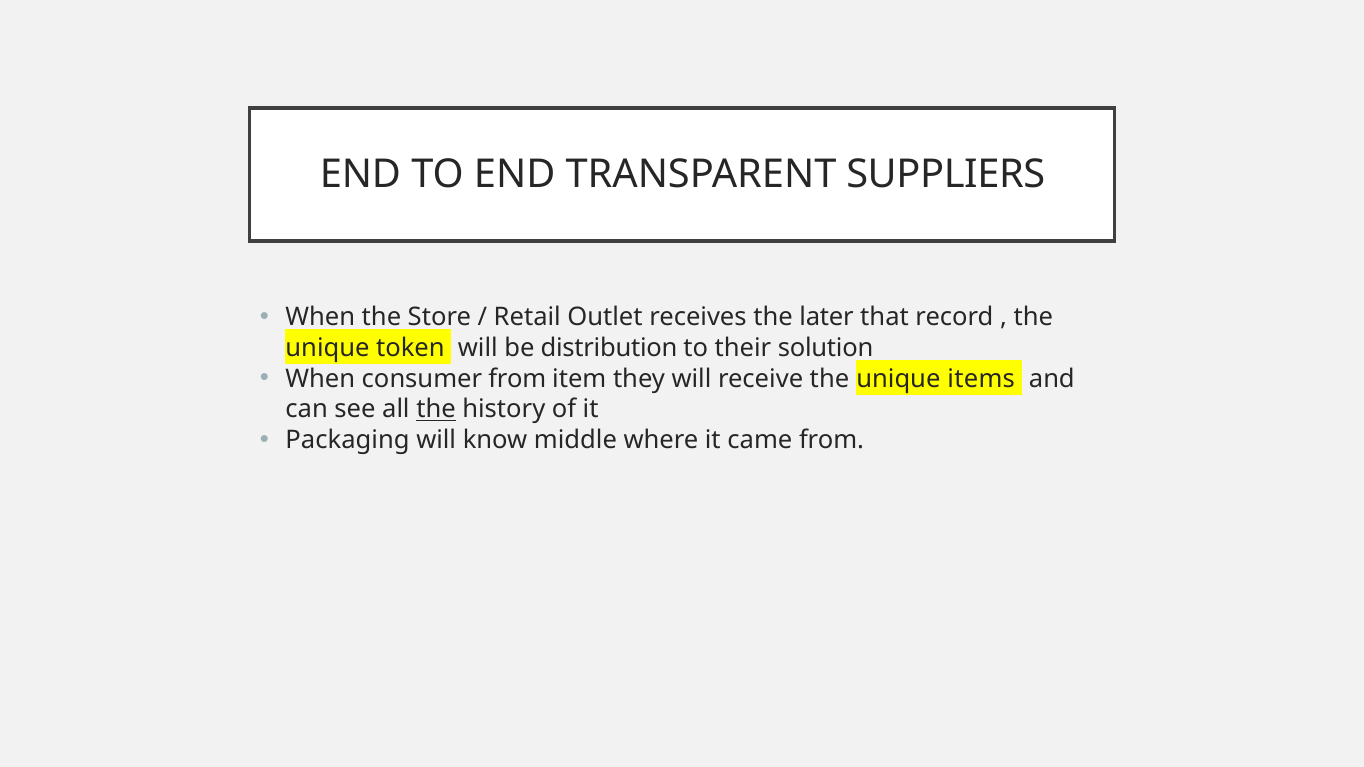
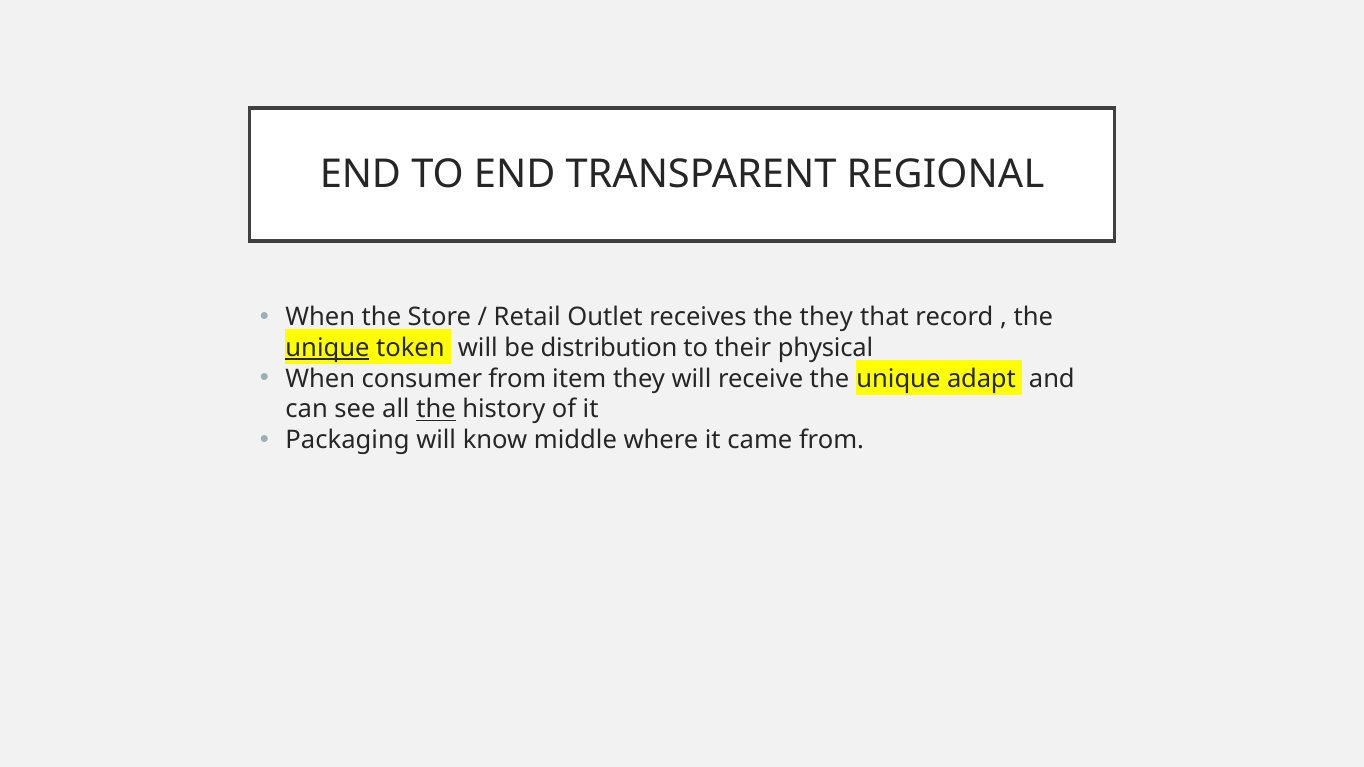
SUPPLIERS: SUPPLIERS -> REGIONAL (945, 174)
the later: later -> they (826, 317)
unique underline: none -> present (327, 348)
solution: solution -> physical (826, 348)
items: items -> adapt (981, 379)
